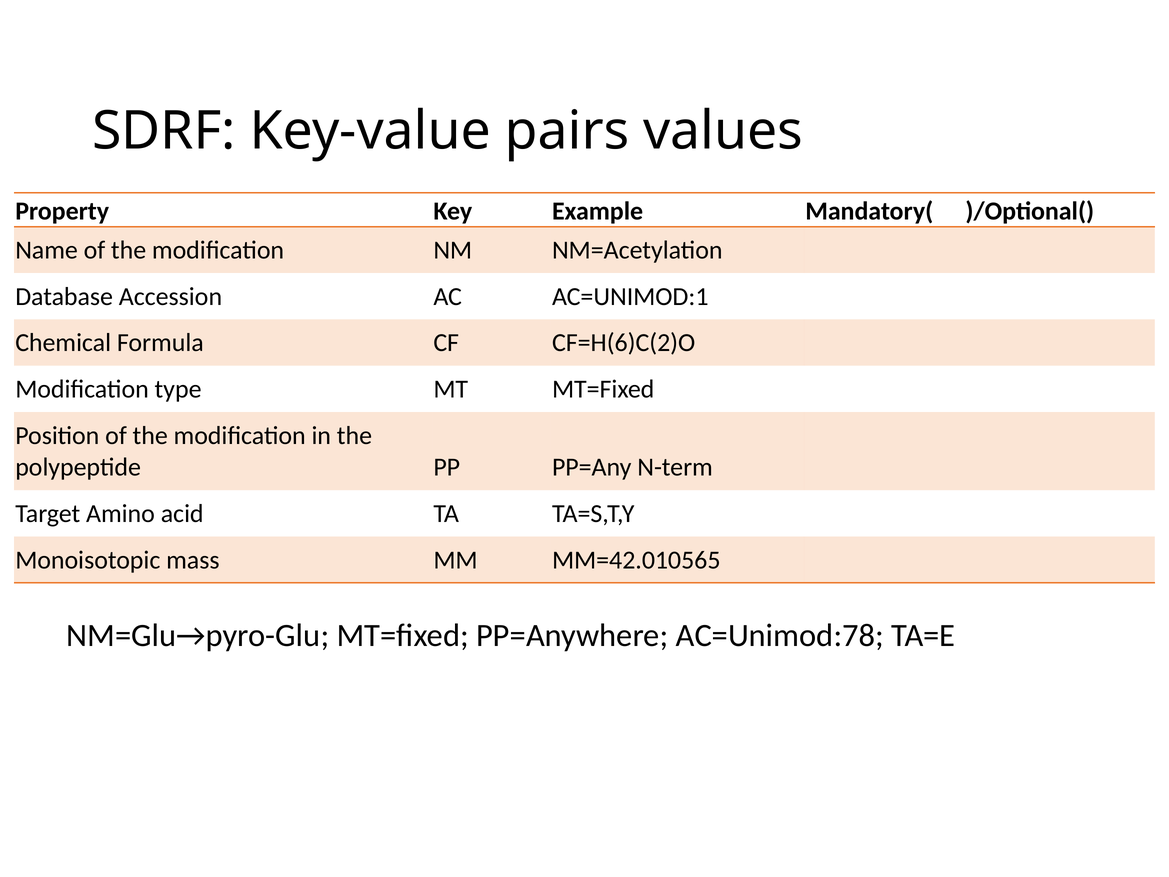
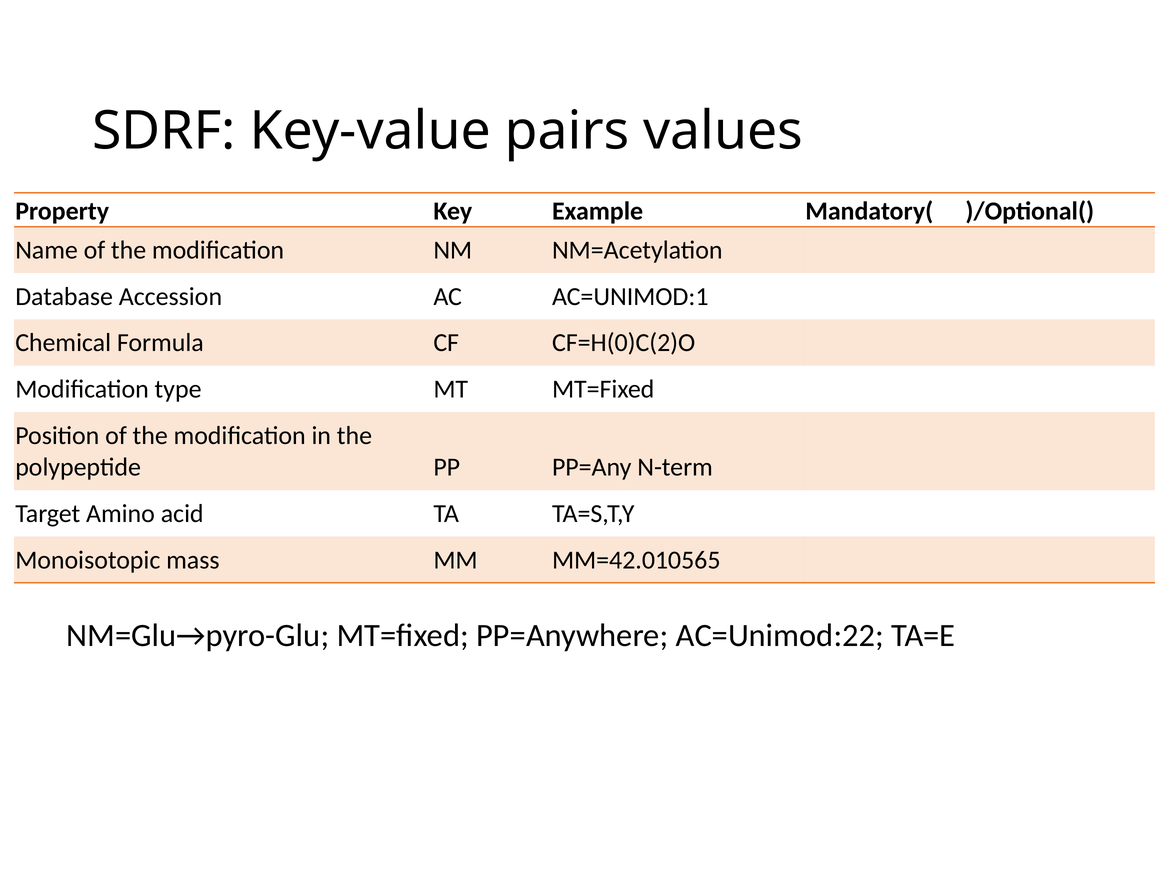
CF=H(6)C(2)O: CF=H(6)C(2)O -> CF=H(0)C(2)O (624, 343)
AC=Unimod:78: AC=Unimod:78 -> AC=Unimod:22 (780, 635)
